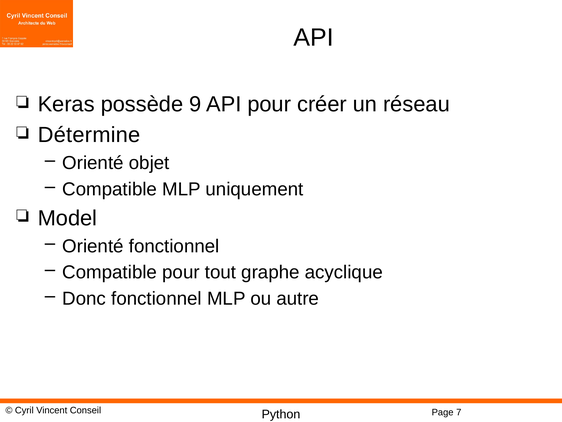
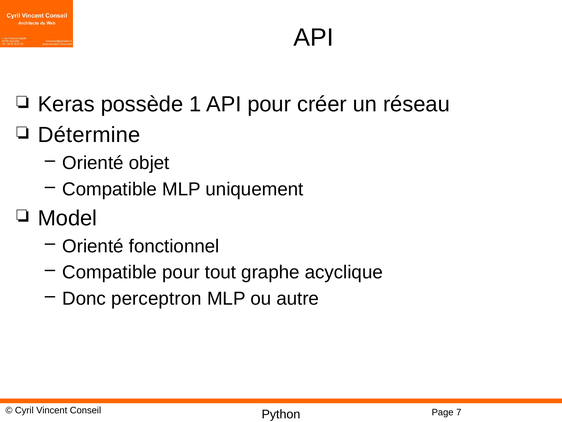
9: 9 -> 1 (195, 104)
Donc fonctionnel: fonctionnel -> perceptron (156, 298)
